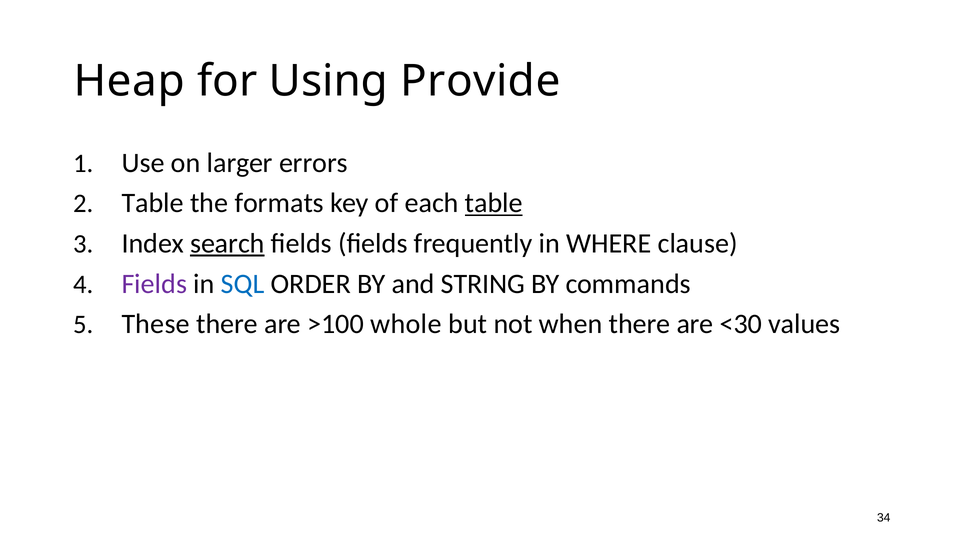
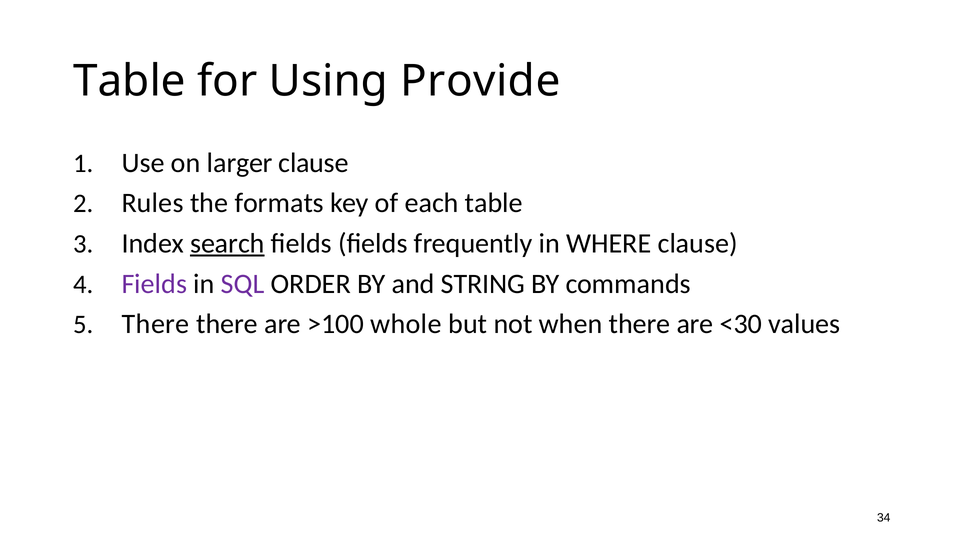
Heap: Heap -> Table (130, 81)
larger errors: errors -> clause (314, 163)
Table: Table -> Rules (153, 203)
table underline: present -> none (494, 203)
SQL colour: blue -> purple (243, 284)
These: These -> There (156, 324)
